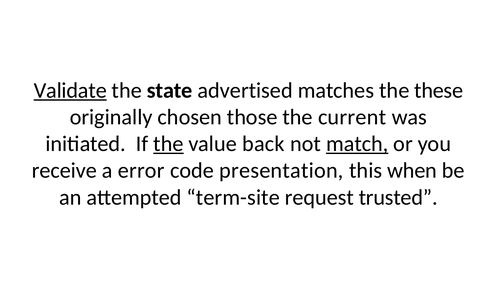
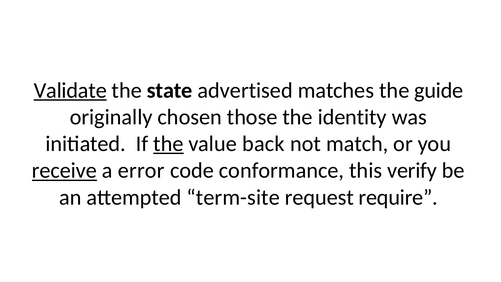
these: these -> guide (439, 90)
current: current -> identity (352, 117)
match underline: present -> none (357, 144)
receive underline: none -> present (64, 170)
presentation: presentation -> conformance (281, 170)
when: when -> verify (412, 170)
trusted: trusted -> require (398, 197)
